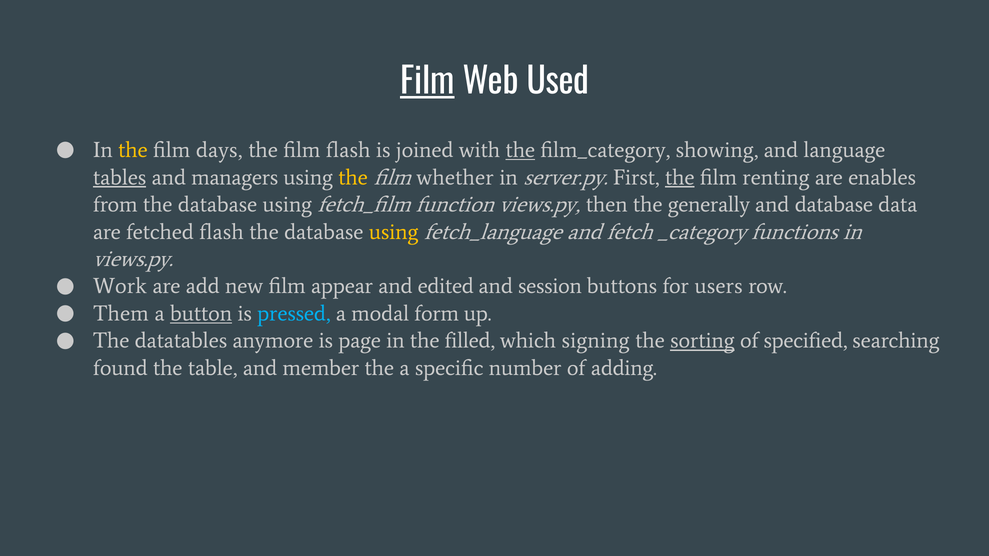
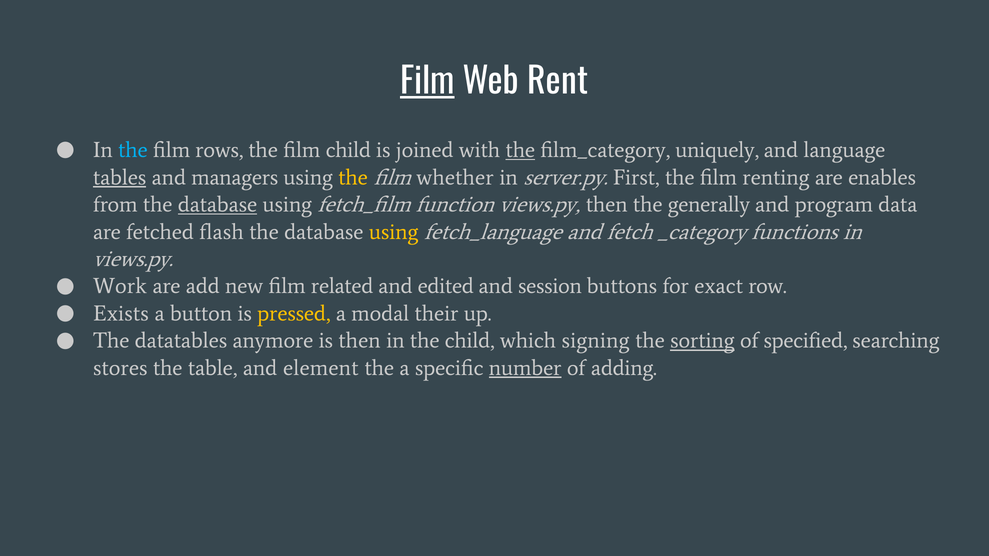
Used: Used -> Rent (558, 82)
the colour: yellow -> light blue (133, 150)
days: days -> rows (219, 150)
film flash: flash -> child (348, 150)
showing: showing -> uniquely (717, 150)
the underline: present -> none (680, 177)
database underline: none -> present (217, 205)
and database: database -> program (834, 205)
appear: appear -> related (342, 286)
users: users -> exact (719, 286)
Them: Them -> Exists (121, 314)
button underline: present -> none (201, 314)
pressed colour: light blue -> yellow (294, 314)
form: form -> their (437, 314)
is page: page -> then (360, 341)
the filled: filled -> child (470, 341)
found: found -> stores (120, 368)
member: member -> element (321, 368)
number underline: none -> present (525, 368)
